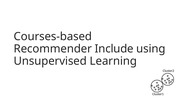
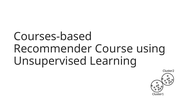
Include: Include -> Course (114, 49)
